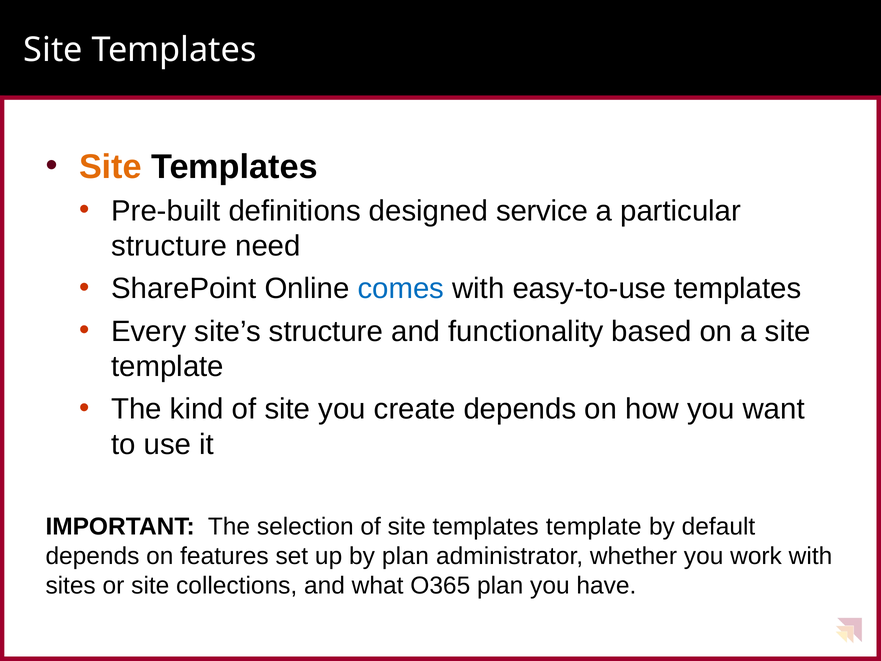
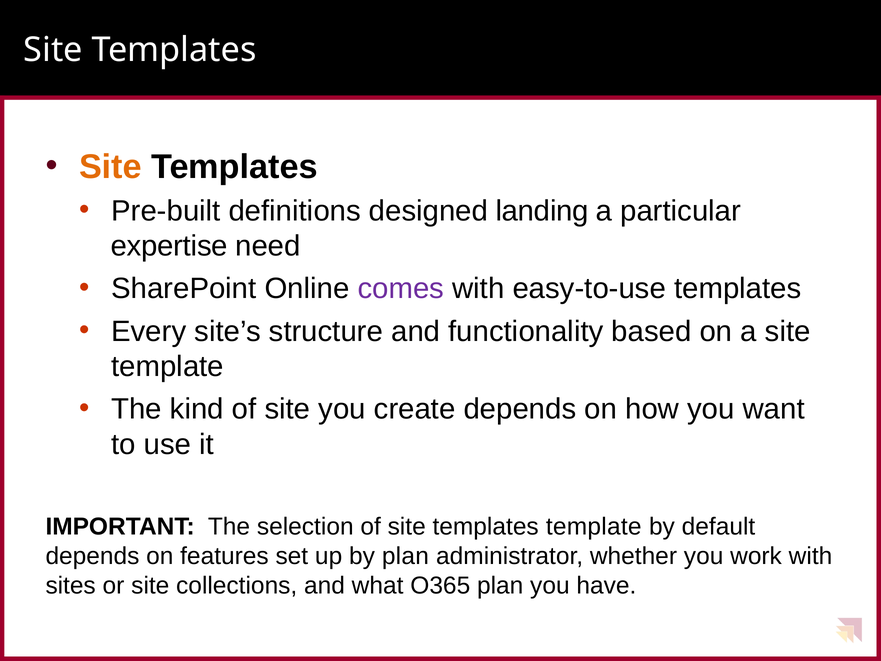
service: service -> landing (542, 211)
structure: structure -> expertise (169, 246)
comes colour: blue -> purple (401, 289)
